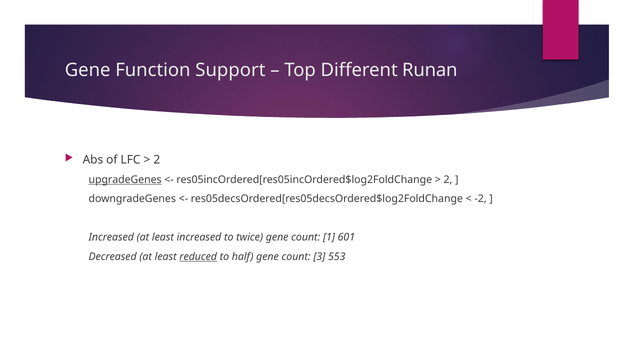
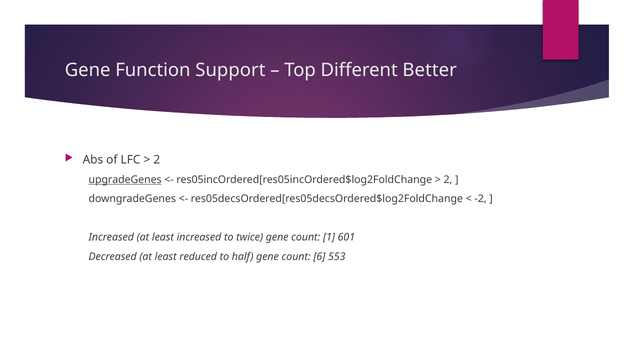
Runan: Runan -> Better (430, 70)
reduced underline: present -> none (198, 257)
3: 3 -> 6 (319, 257)
